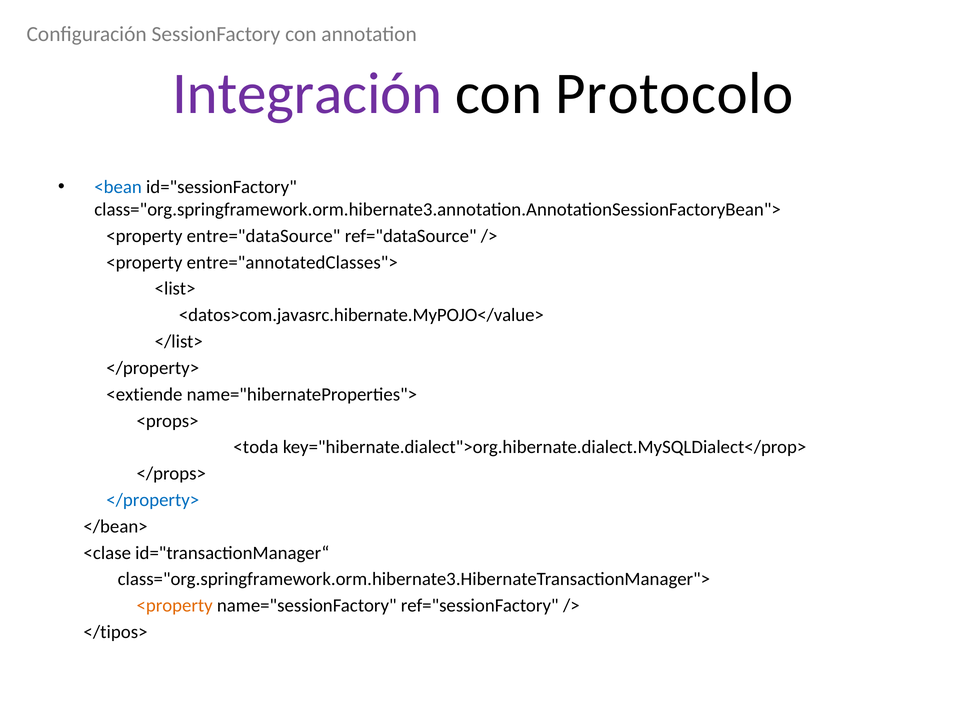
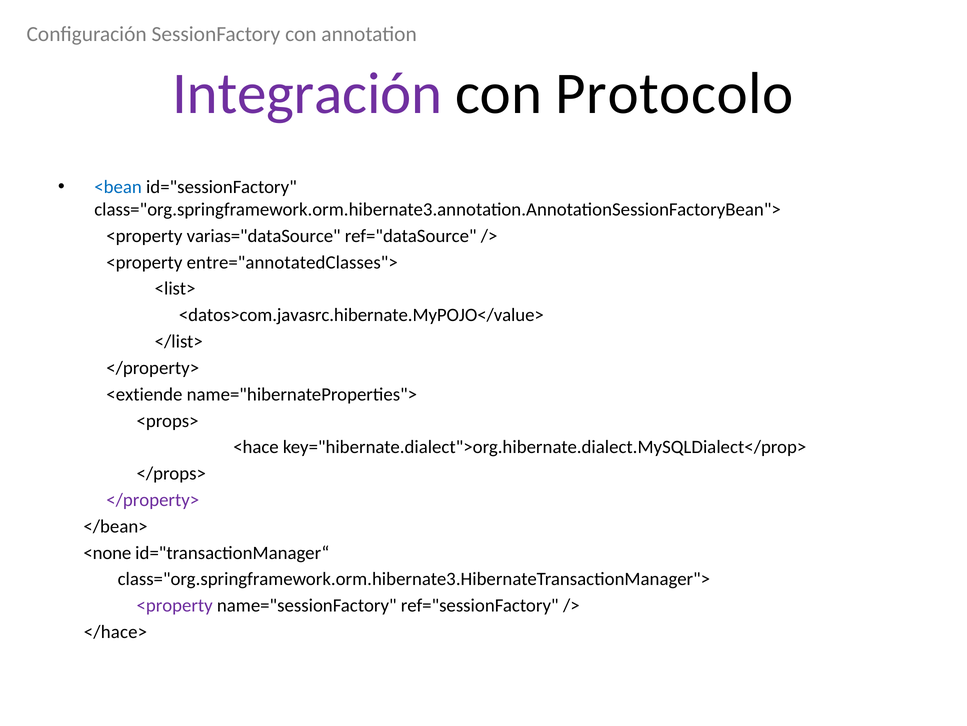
entre="dataSource: entre="dataSource -> varias="dataSource (264, 236)
<toda: <toda -> <hace (256, 447)
</property> colour: blue -> purple (153, 500)
<clase: <clase -> <none (107, 552)
<property colour: orange -> purple (175, 605)
</tipos>: </tipos> -> </hace> (115, 631)
